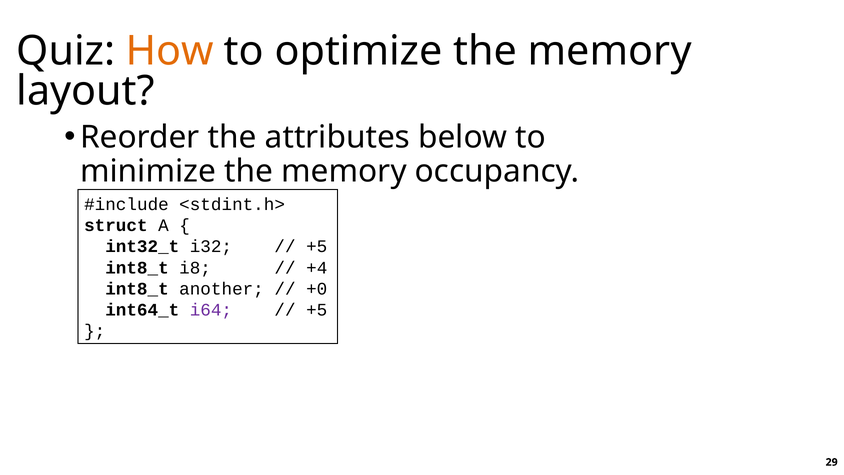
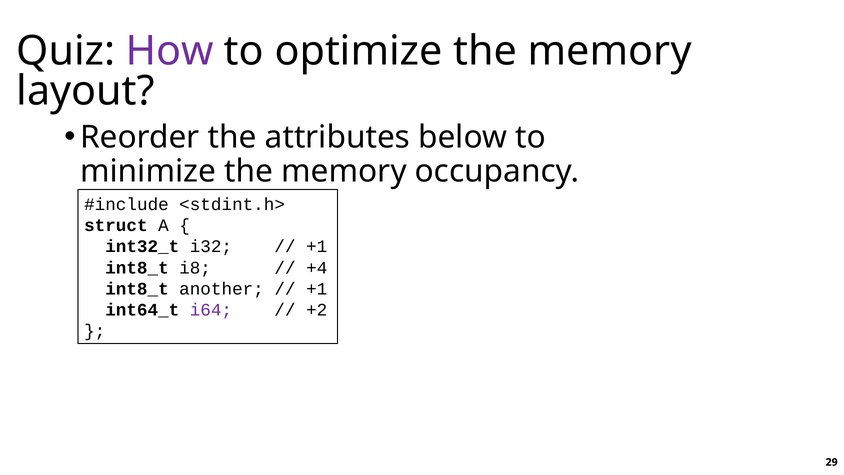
How colour: orange -> purple (170, 51)
+5: +5 -> +1 (317, 247)
+0: +0 -> +1 (317, 289)
+5: +5 -> +2 (317, 310)
